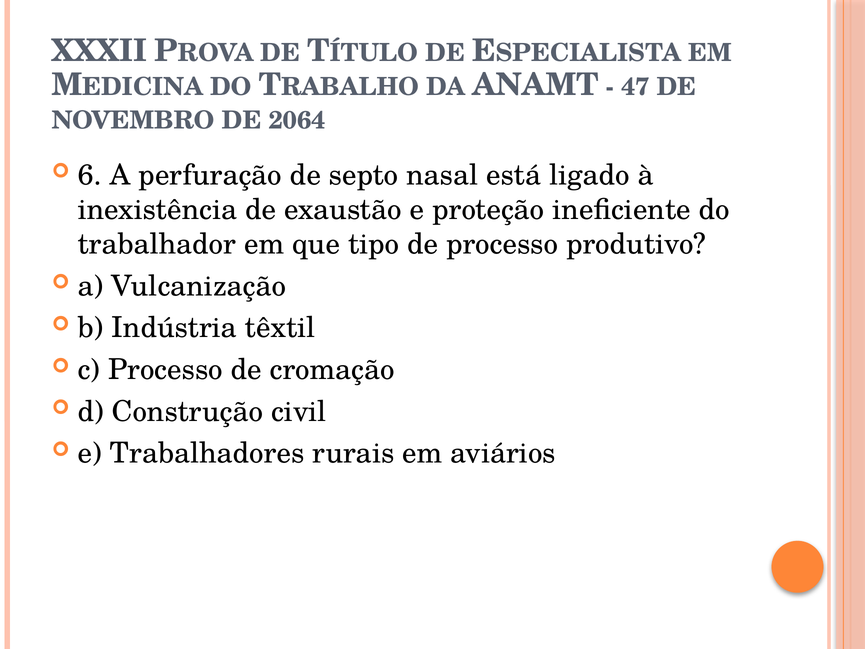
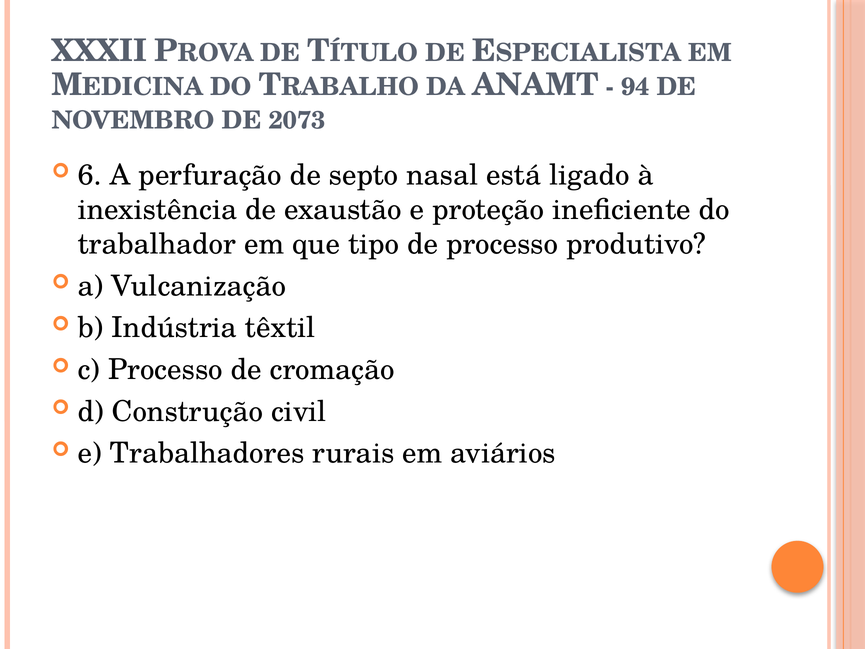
47: 47 -> 94 (635, 87)
2064: 2064 -> 2073 (297, 121)
